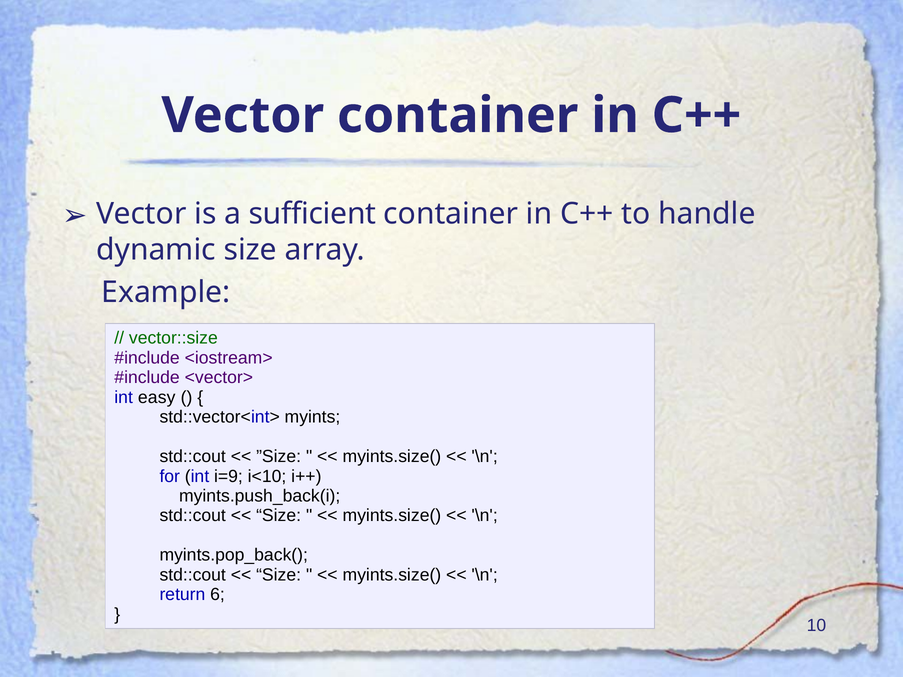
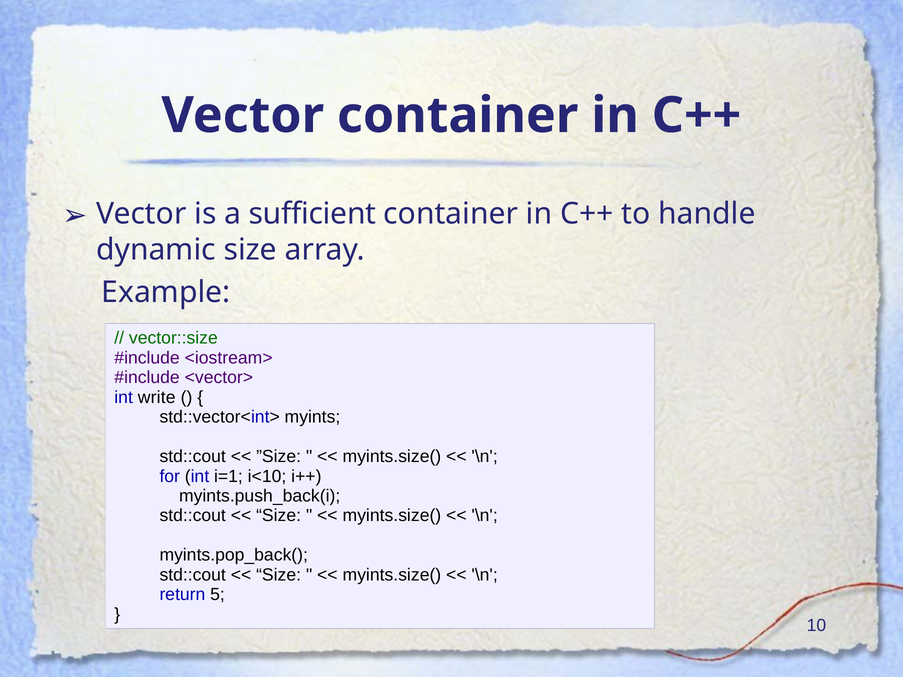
easy: easy -> write (157, 397)
i=9: i=9 -> i=1 (228, 476)
6: 6 -> 5 (218, 595)
